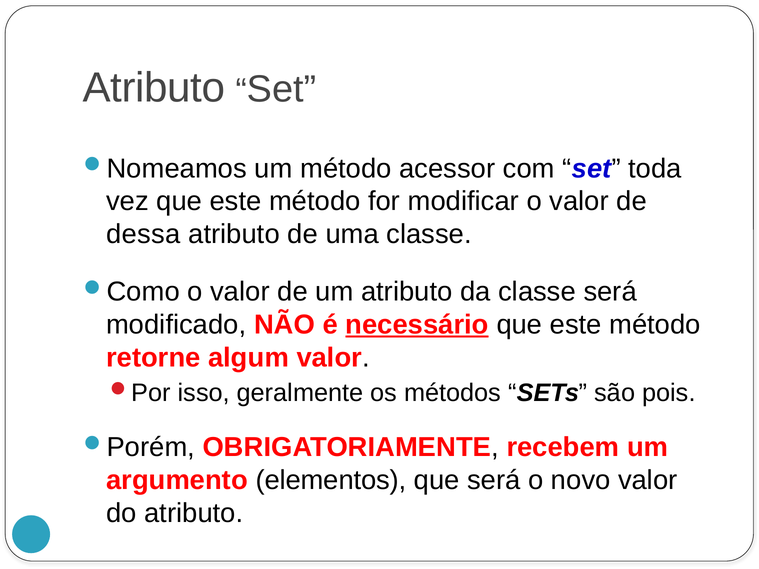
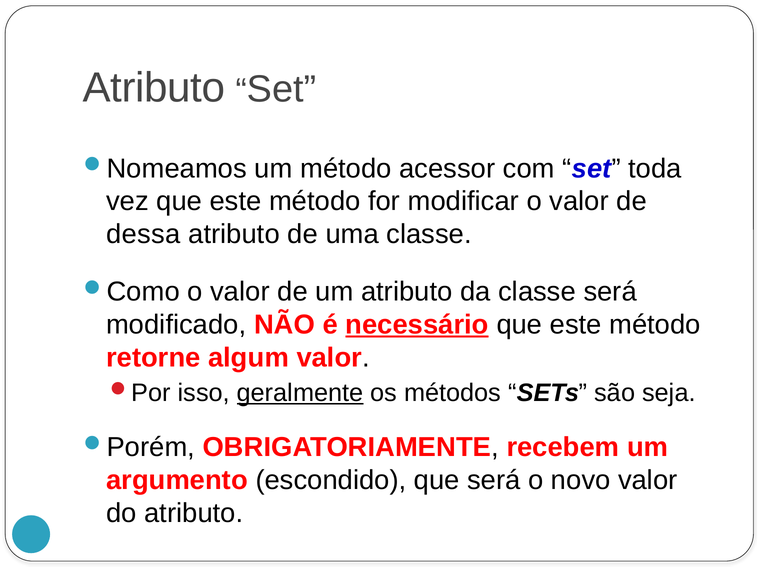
geralmente underline: none -> present (300, 393)
pois: pois -> seja (669, 393)
elementos: elementos -> escondido (331, 481)
